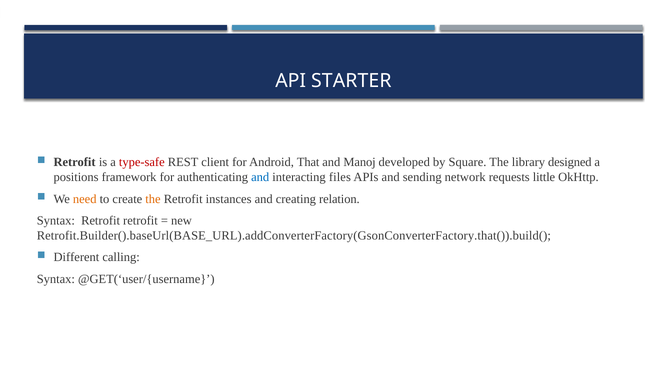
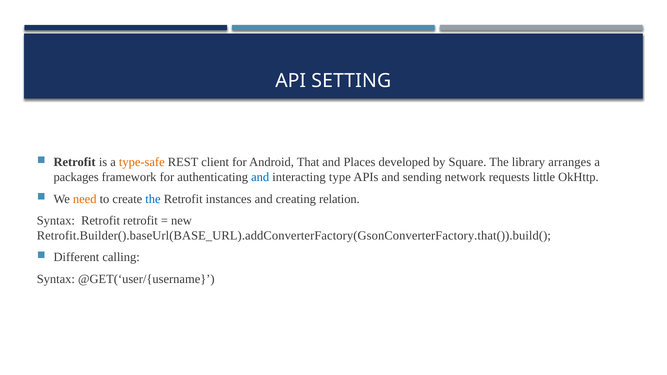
STARTER: STARTER -> SETTING (351, 81)
type-safe colour: red -> orange (142, 162)
Manoj: Manoj -> Places (359, 162)
designed: designed -> arranges (570, 162)
positions: positions -> packages (76, 177)
files: files -> type (340, 177)
the colour: orange -> blue (153, 199)
